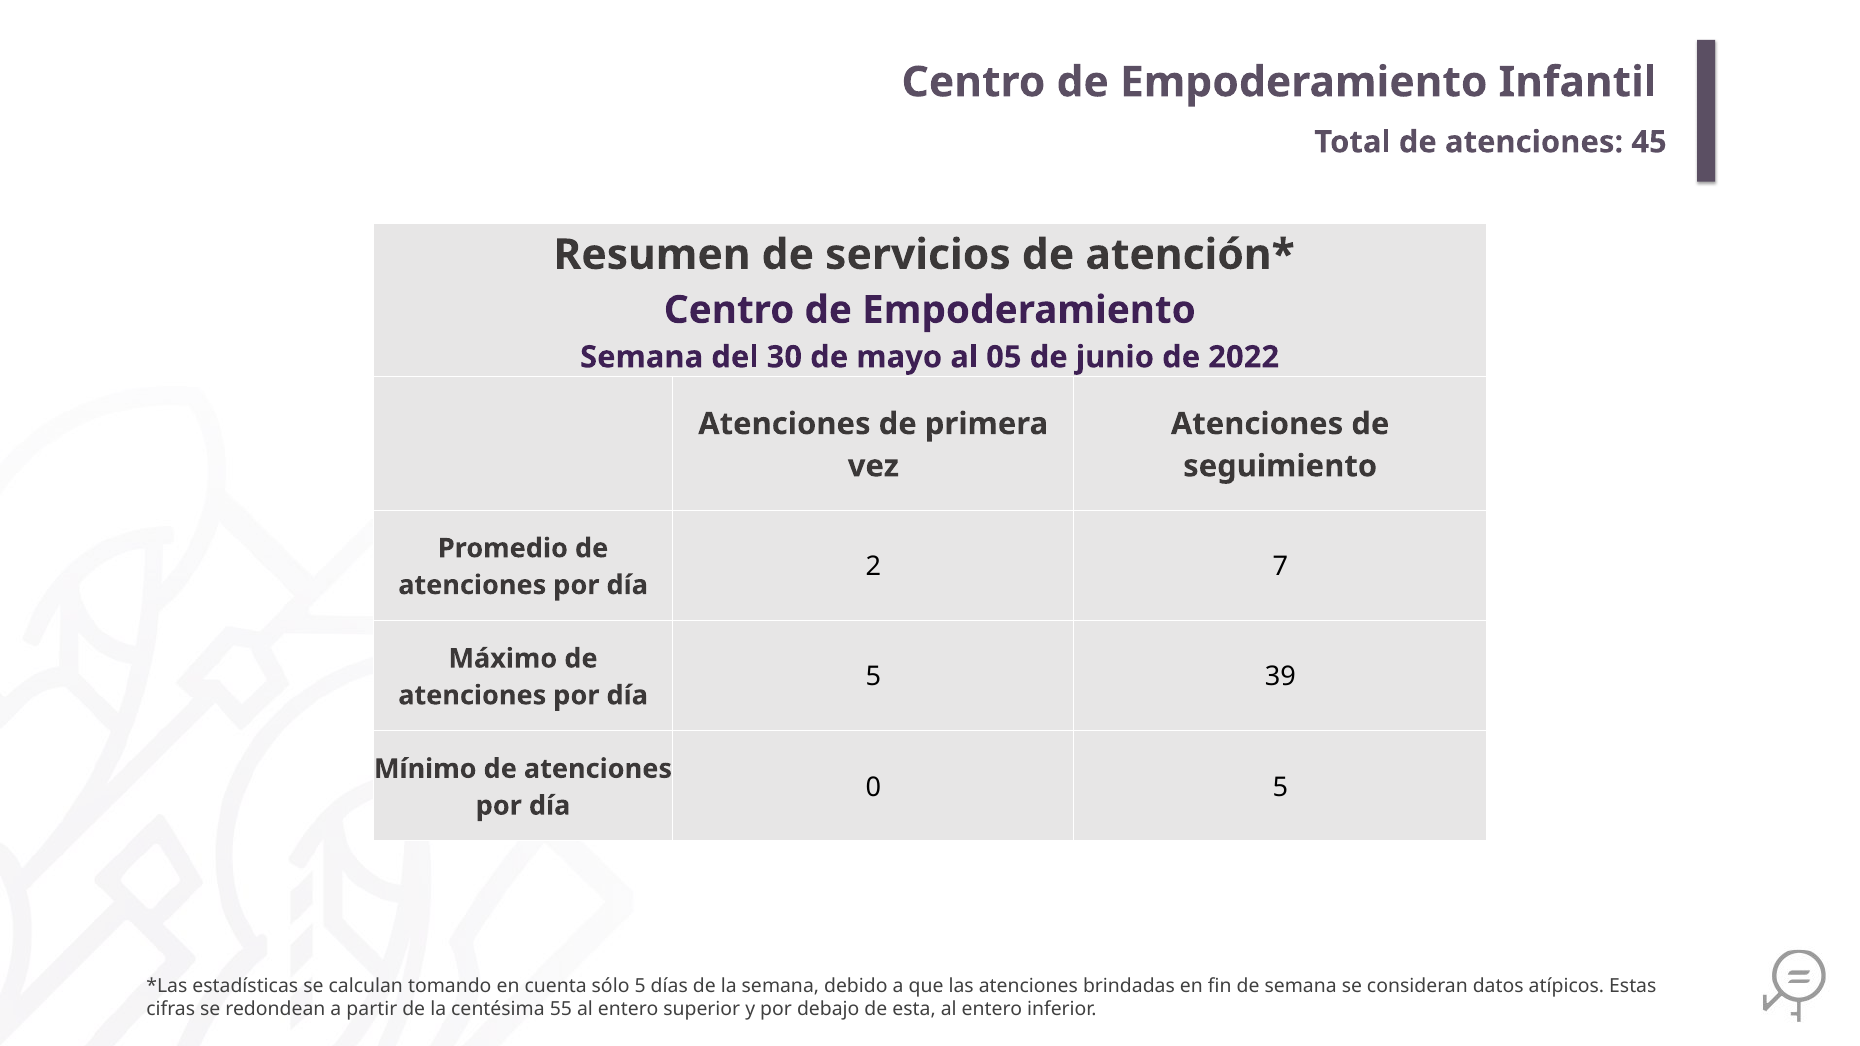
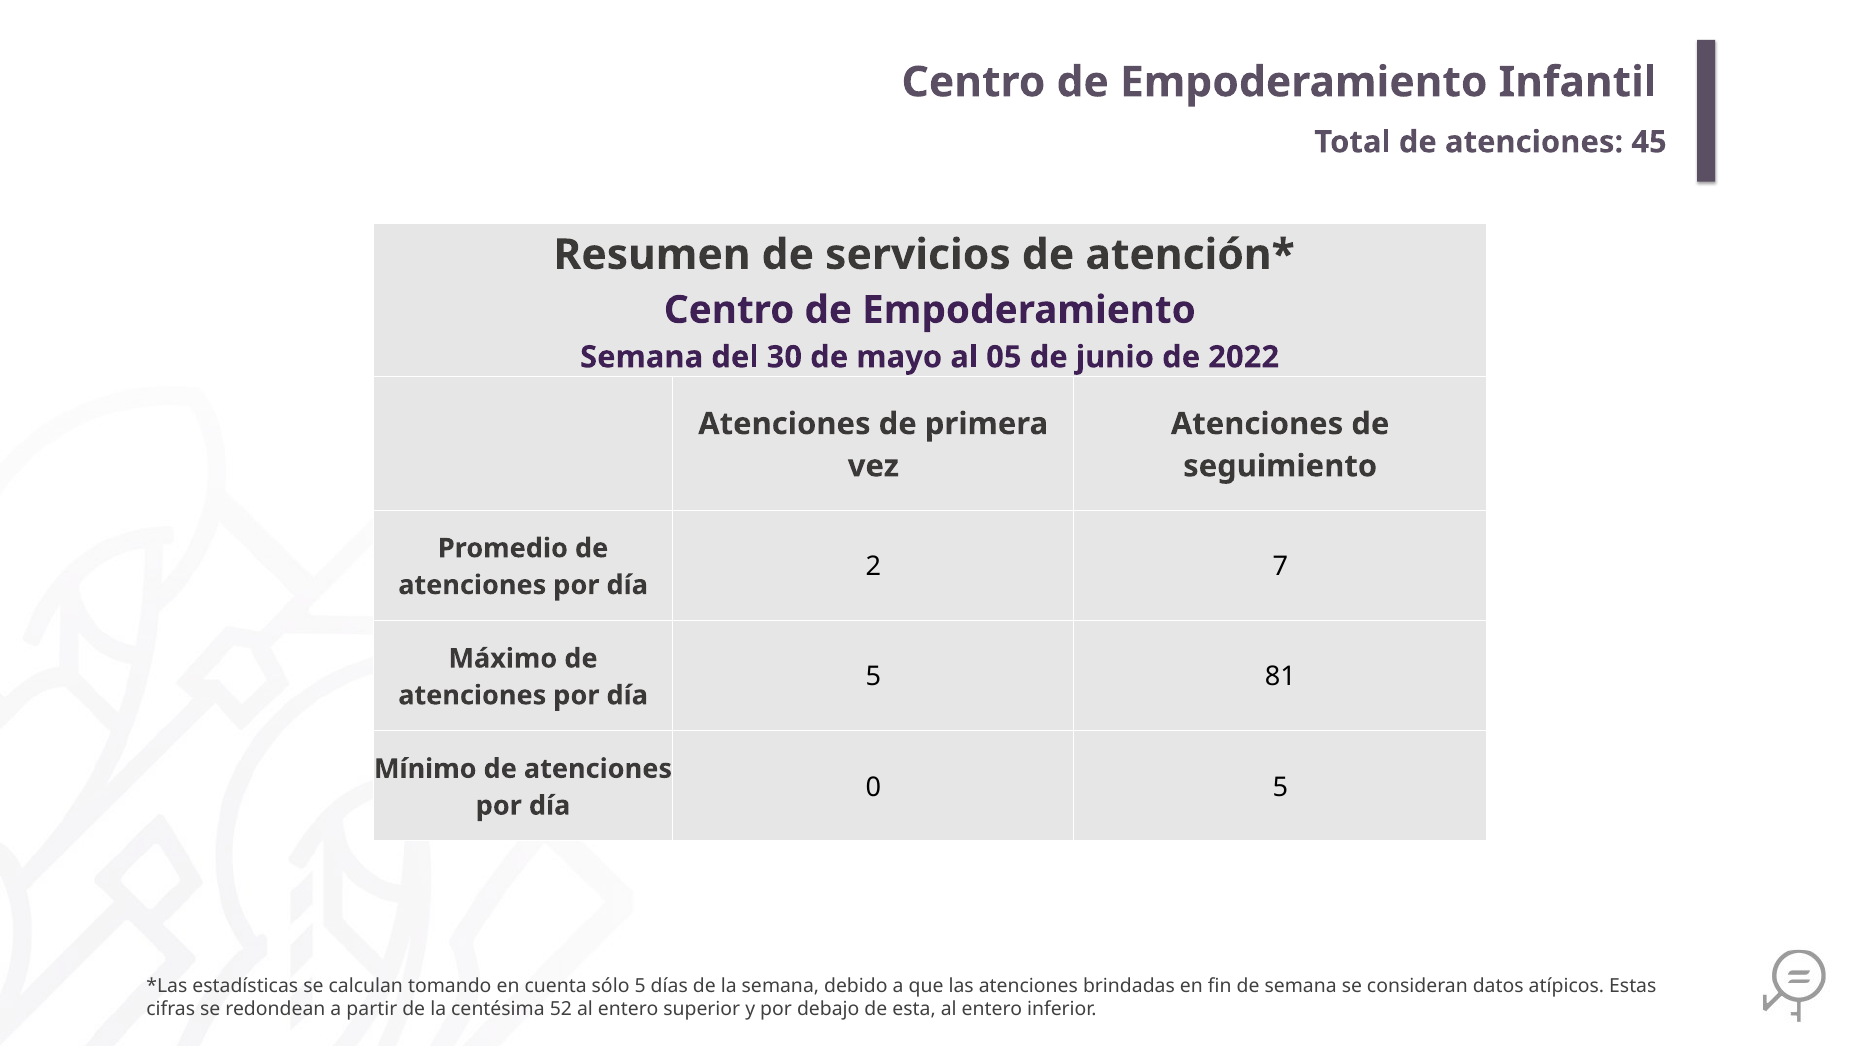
39: 39 -> 81 (1280, 677)
55: 55 -> 52 (561, 1010)
